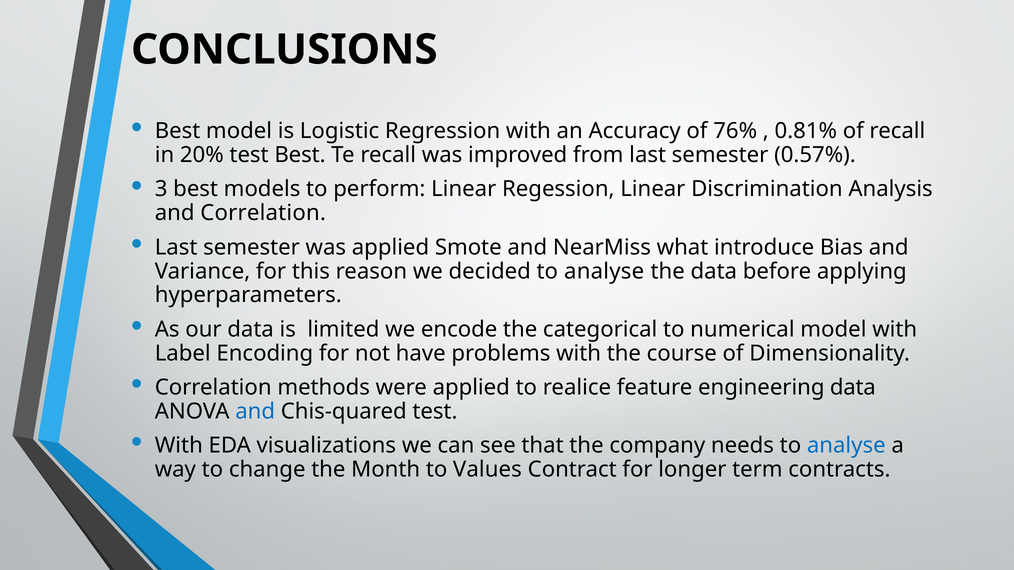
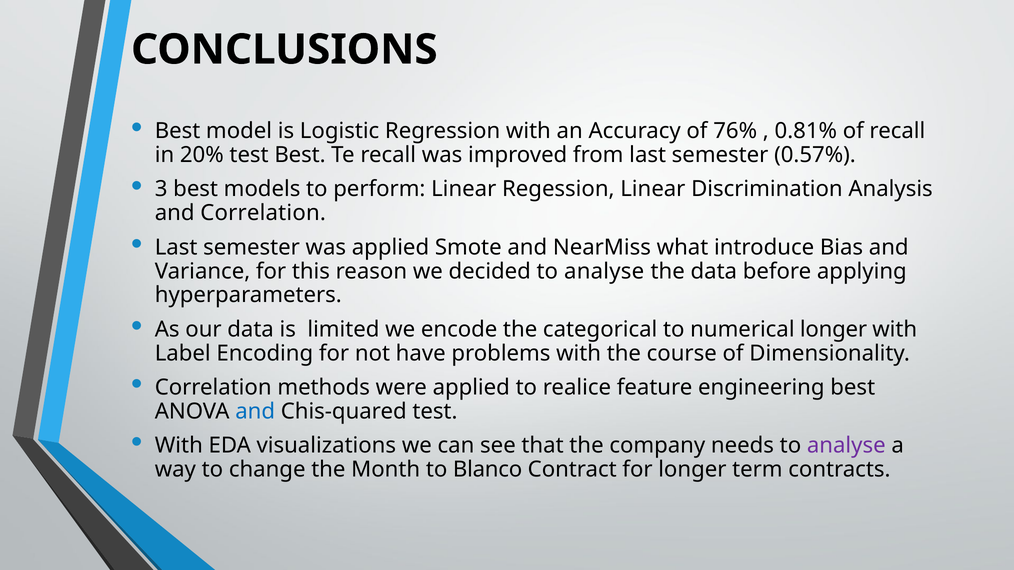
numerical model: model -> longer (834, 330)
engineering data: data -> best (853, 388)
analyse colour: blue -> purple (846, 446)
Values: Values -> Blanco (488, 470)
